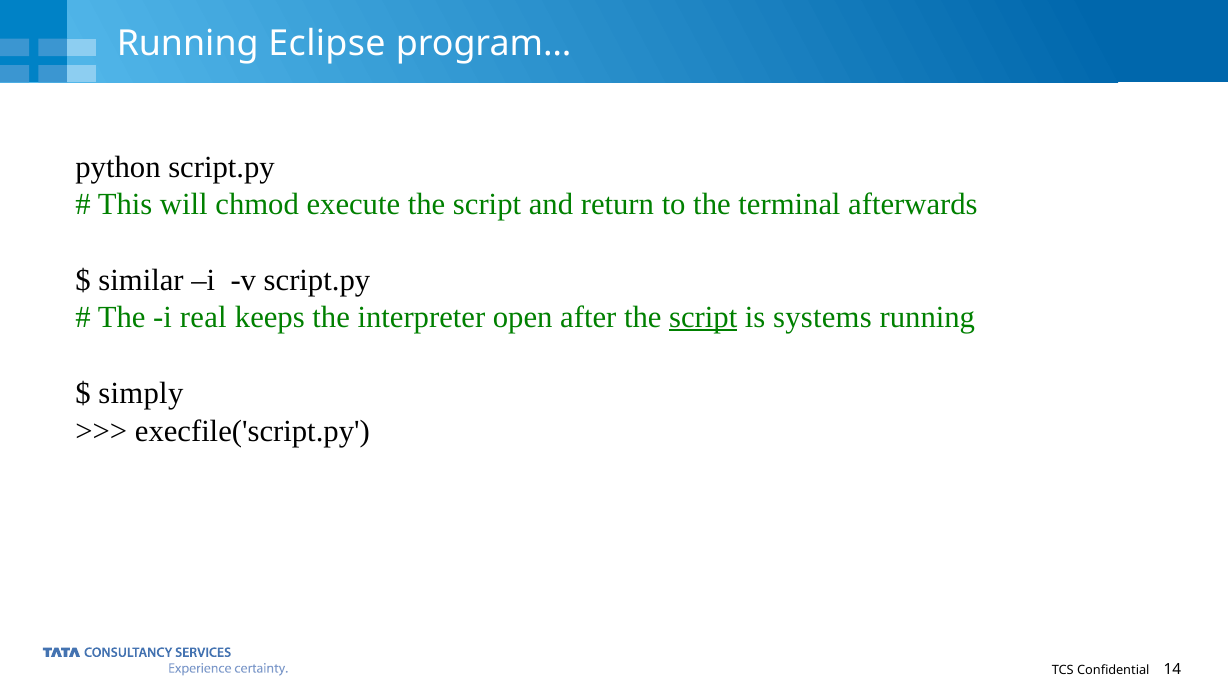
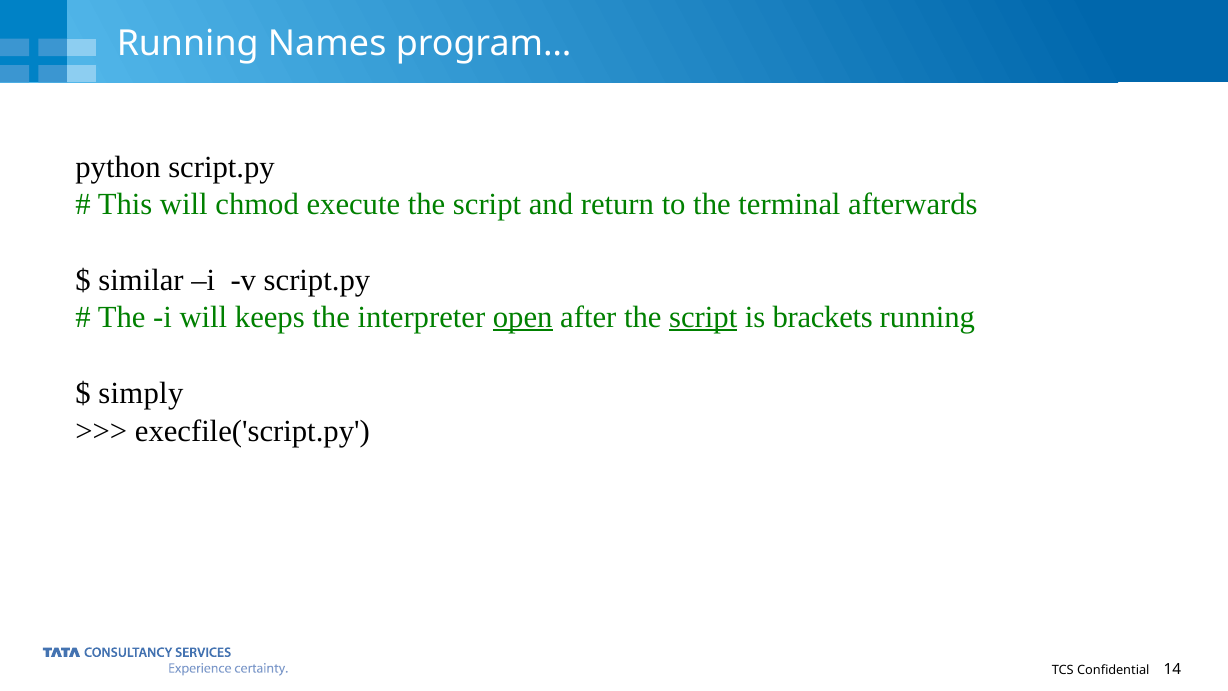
Eclipse: Eclipse -> Names (327, 44)
i real: real -> will (203, 317)
open underline: none -> present (523, 317)
systems: systems -> brackets (823, 317)
